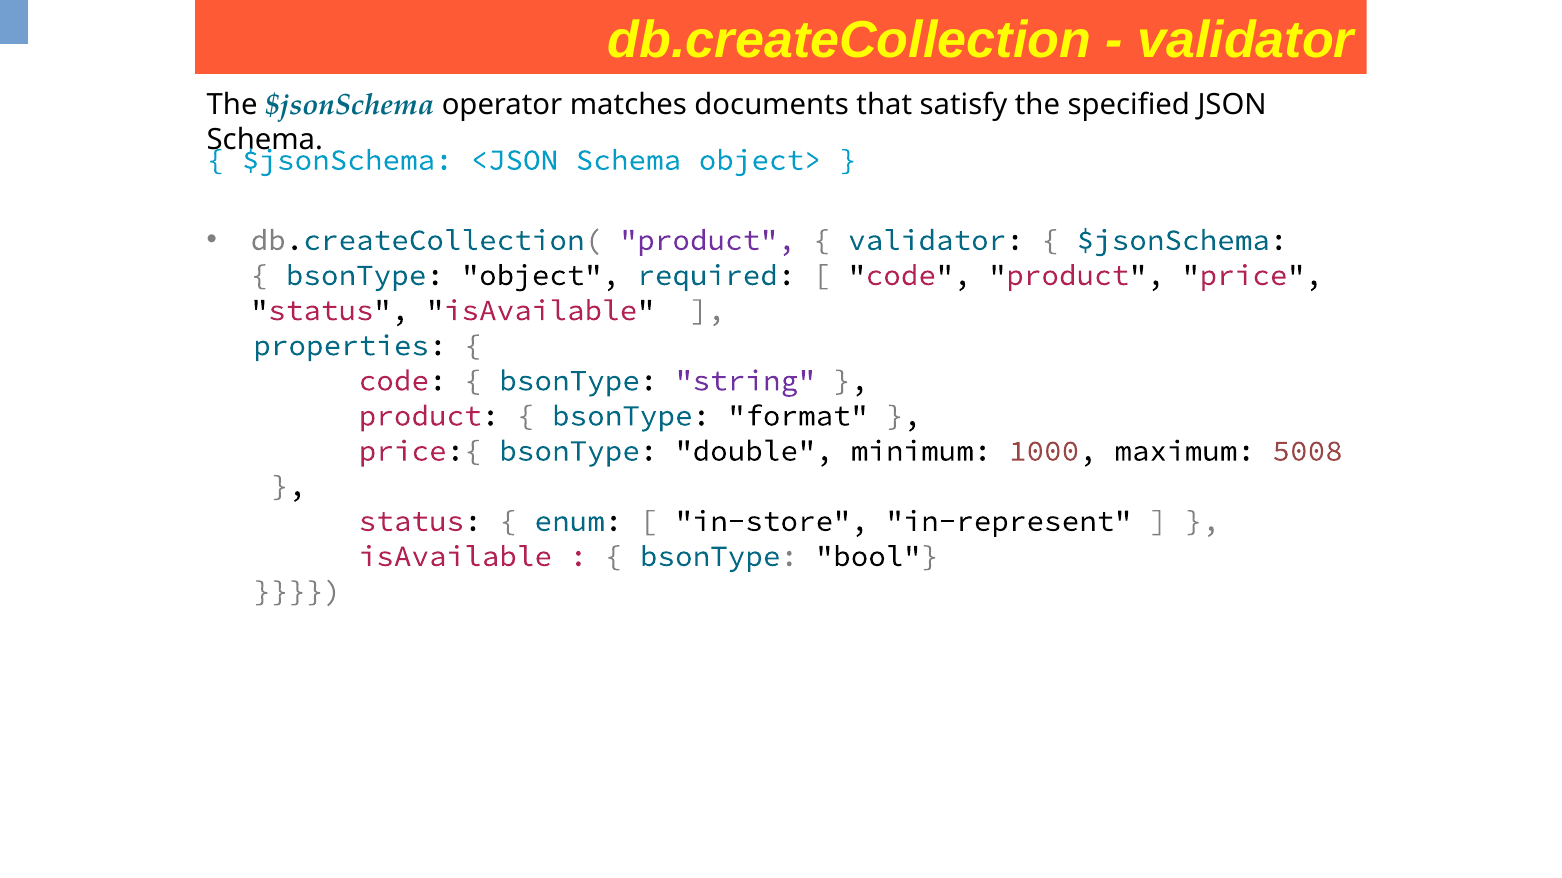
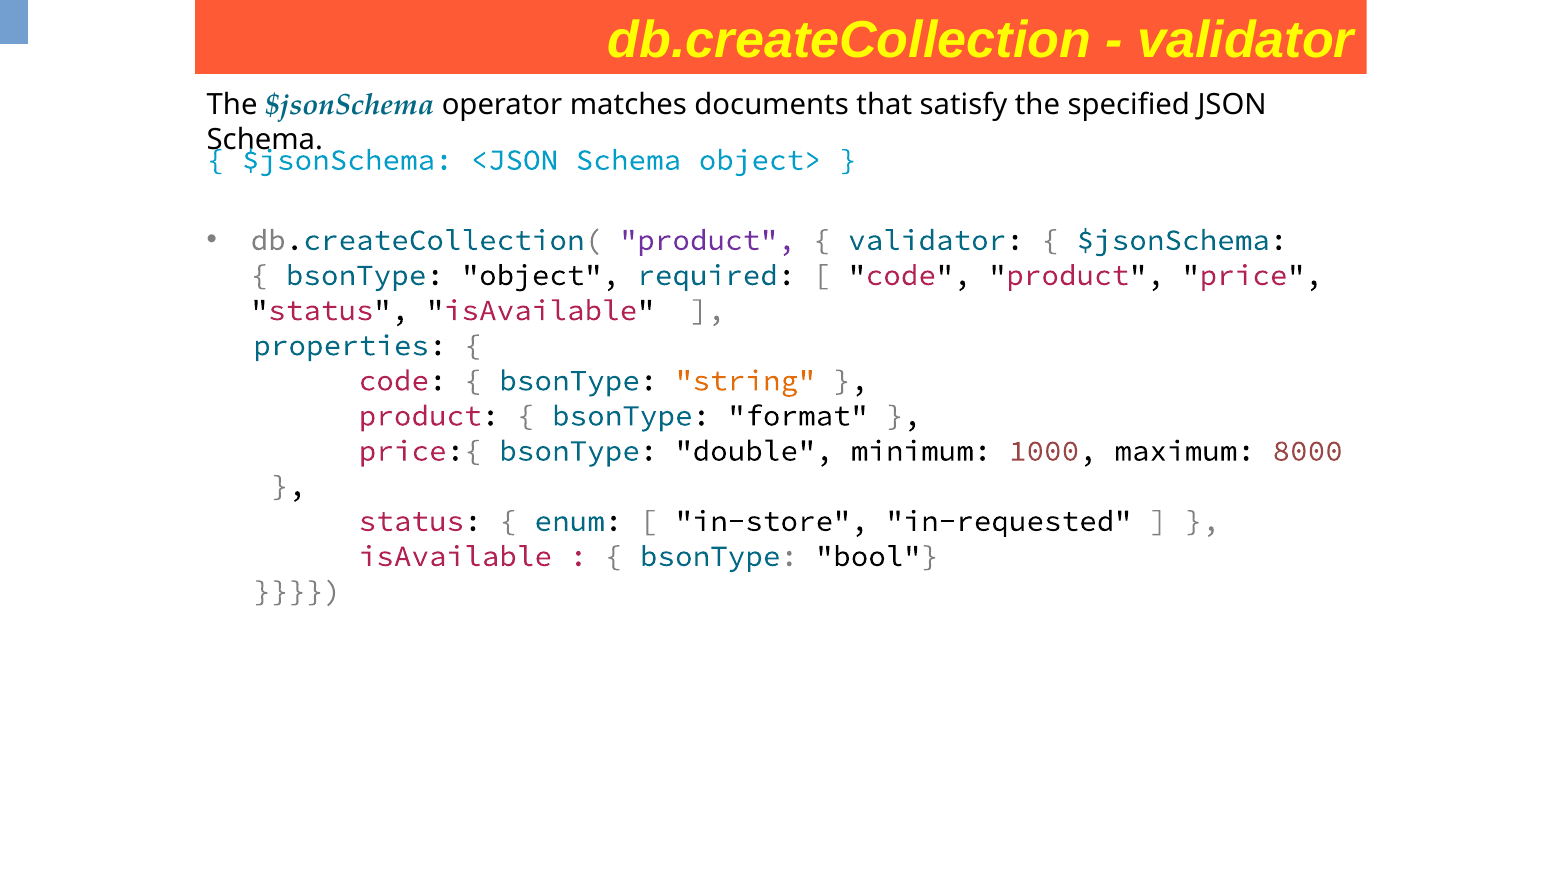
string colour: purple -> orange (745, 381)
5008: 5008 -> 8000 (1308, 451)
in-represent: in-represent -> in-requested (1009, 522)
